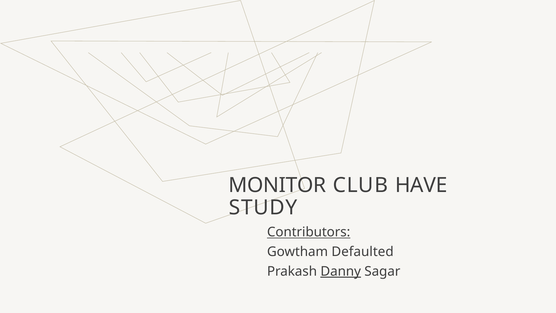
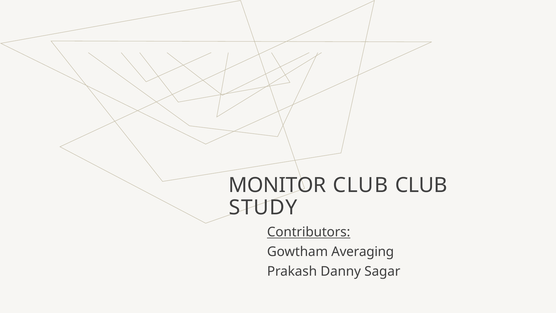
CLUB HAVE: HAVE -> CLUB (421, 185)
Defaulted: Defaulted -> Averaging (363, 252)
Danny underline: present -> none (341, 271)
